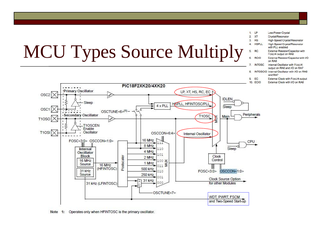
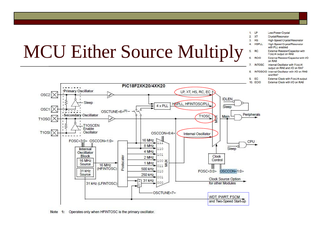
Types: Types -> Either (94, 52)
